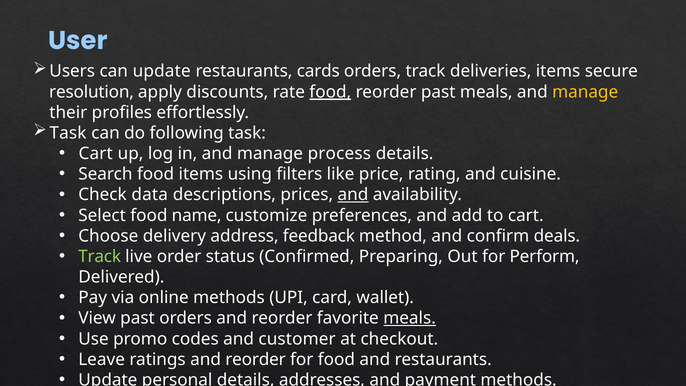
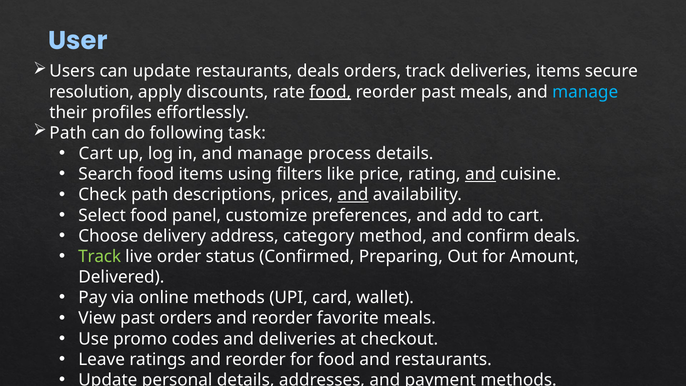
restaurants cards: cards -> deals (318, 71)
manage colour: yellow -> light blue (585, 92)
Task: Task -> Path (68, 133)
and underline: none -> present (480, 174)
Check data: data -> path (150, 195)
name: name -> panel (197, 215)
feedback: feedback -> category (319, 236)
Perform: Perform -> Amount (544, 256)
meals underline: present -> none (410, 318)
and customer: customer -> deliveries (297, 339)
